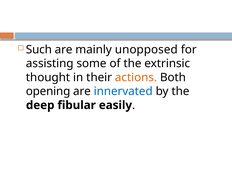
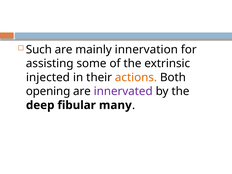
unopposed: unopposed -> innervation (146, 50)
thought: thought -> injected (48, 77)
innervated colour: blue -> purple (123, 91)
easily: easily -> many (115, 105)
